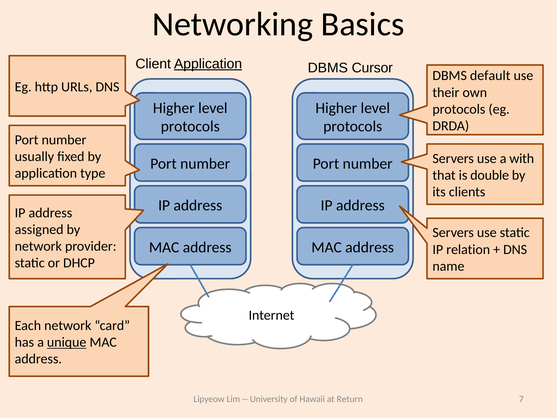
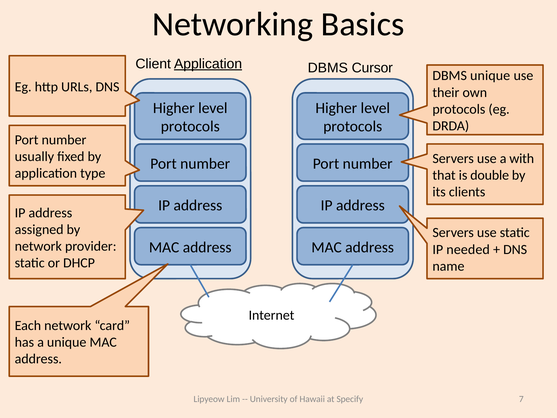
DBMS default: default -> unique (490, 76)
relation: relation -> needed (468, 249)
unique underline: present -> none (67, 342)
Return: Return -> Specify (350, 399)
